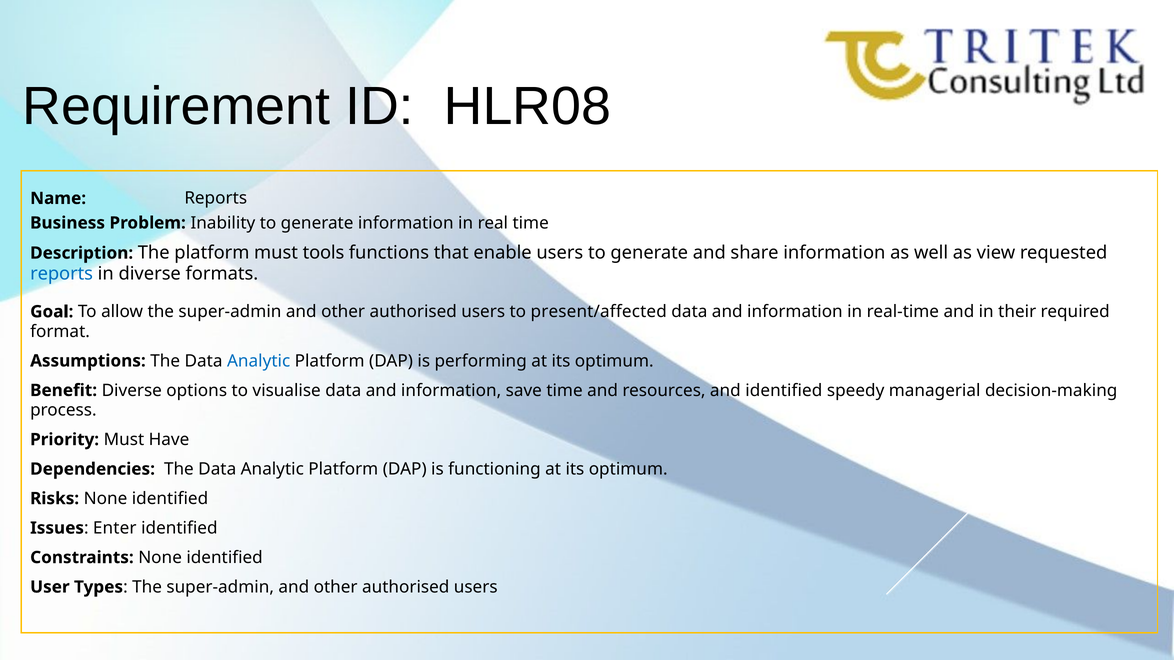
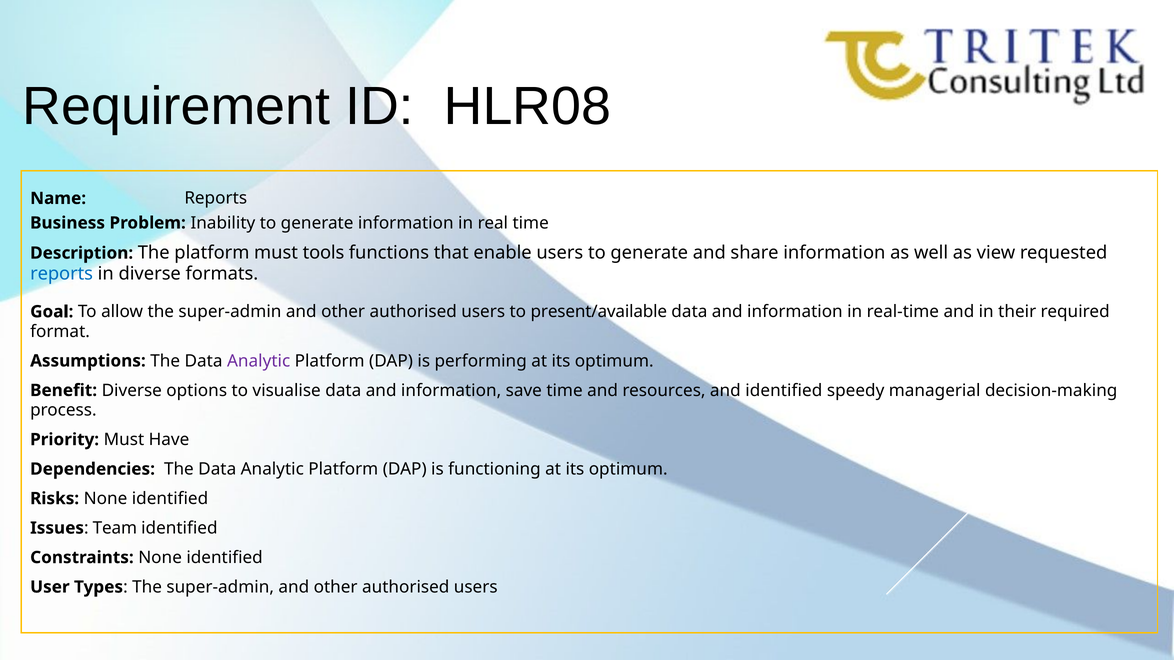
present/affected: present/affected -> present/available (599, 312)
Analytic colour: blue -> purple (259, 361)
Enter: Enter -> Team (115, 528)
